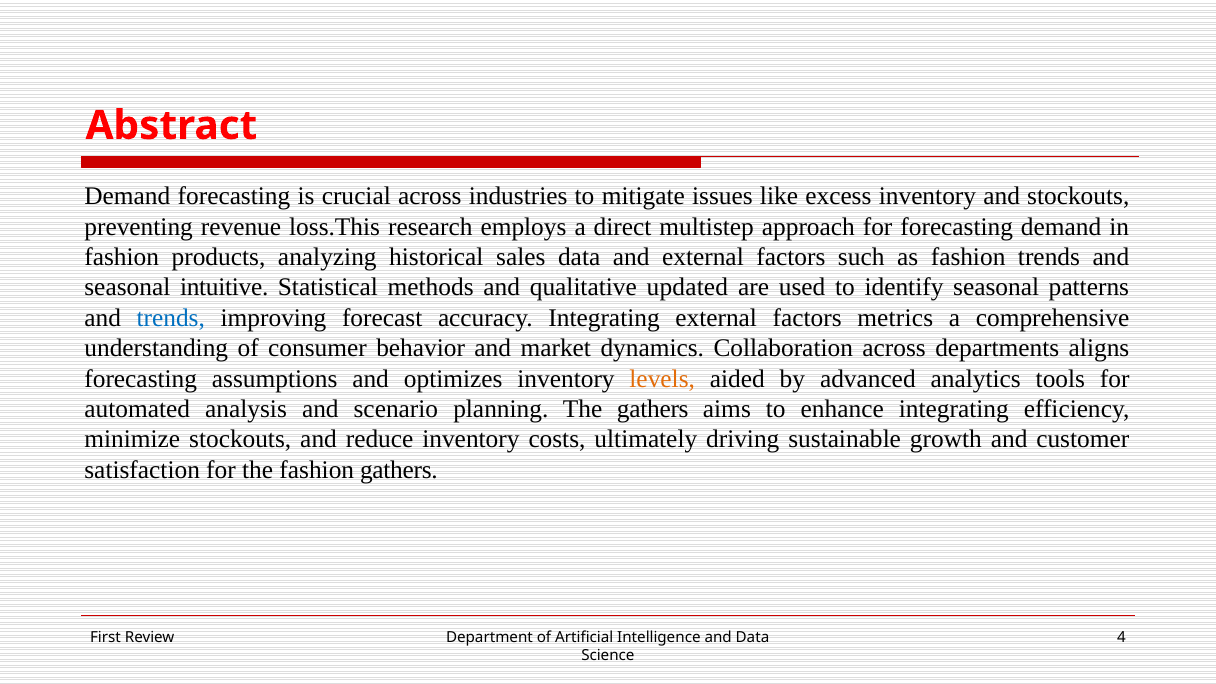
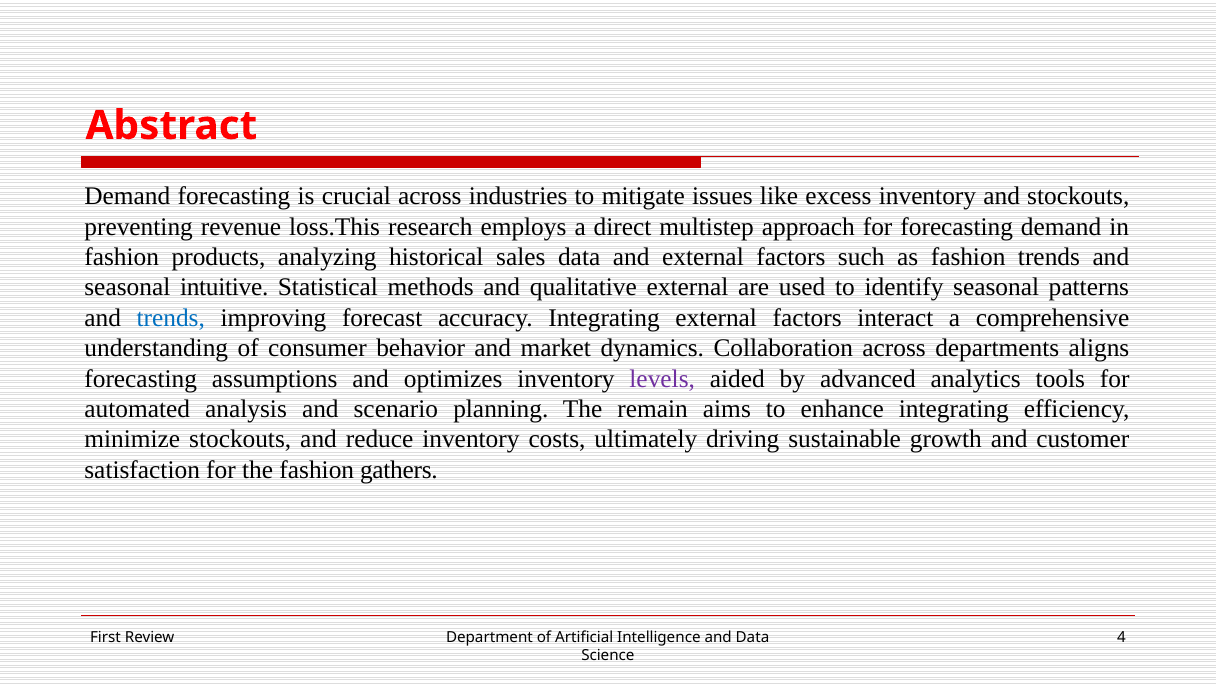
qualitative updated: updated -> external (687, 288)
metrics: metrics -> interact (895, 318)
levels colour: orange -> purple (662, 379)
The gathers: gathers -> remain (653, 409)
